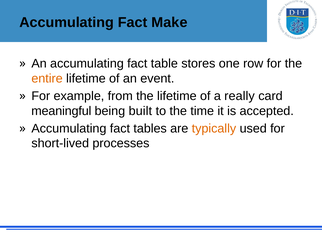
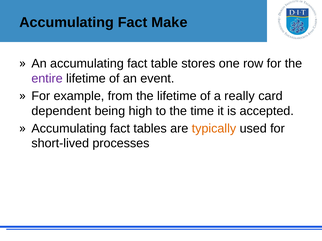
entire colour: orange -> purple (47, 79)
meaningful: meaningful -> dependent (61, 111)
built: built -> high (140, 111)
